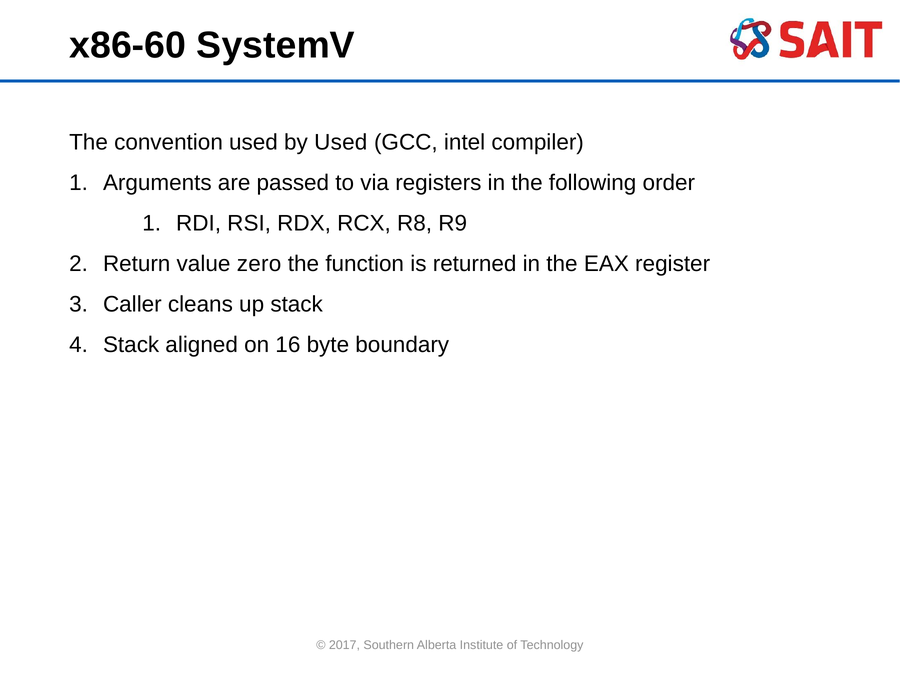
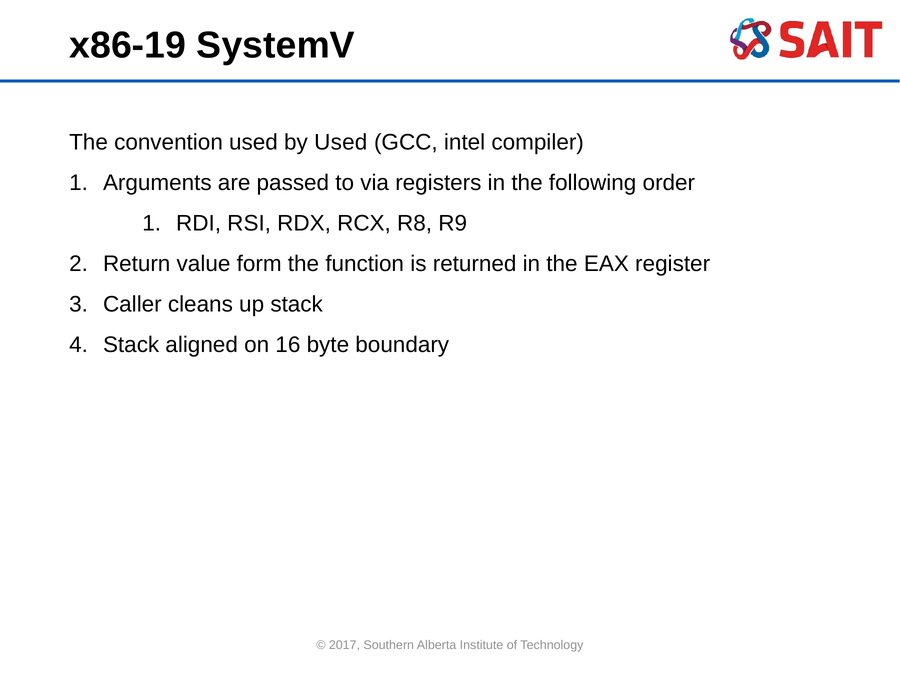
x86-60: x86-60 -> x86-19 (128, 45)
zero: zero -> form (259, 264)
